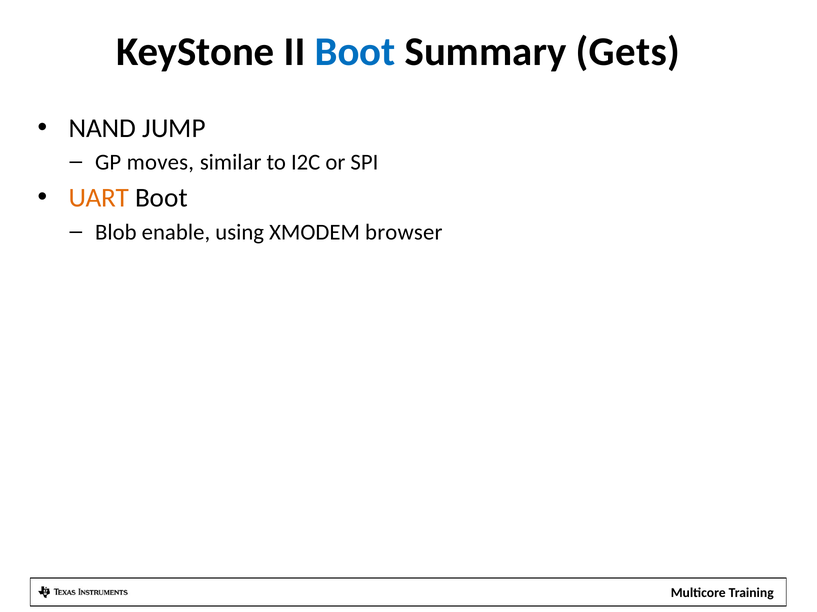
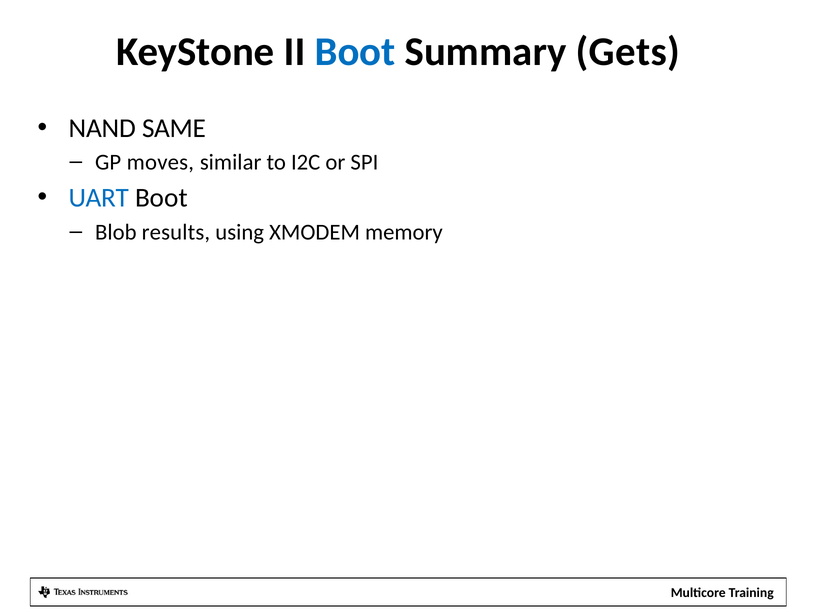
JUMP: JUMP -> SAME (174, 128)
UART colour: orange -> blue (99, 198)
enable: enable -> results (176, 232)
browser: browser -> memory (404, 232)
